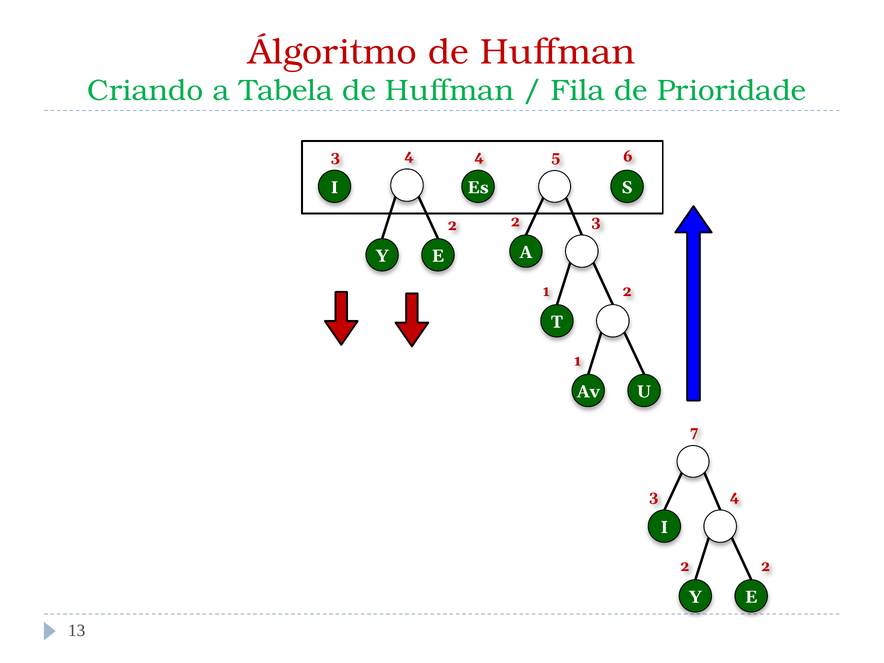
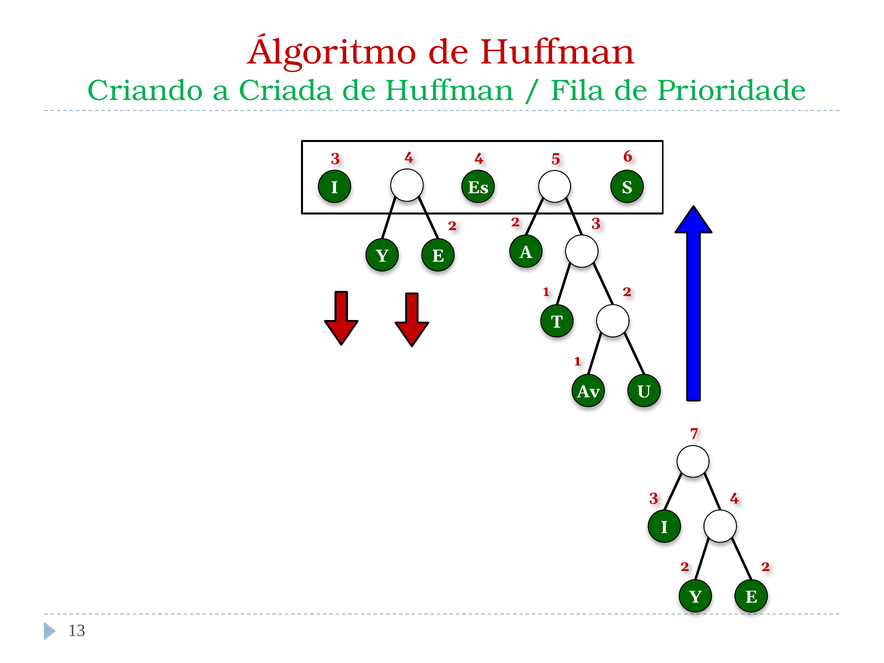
Tabela: Tabela -> Criada (286, 90)
